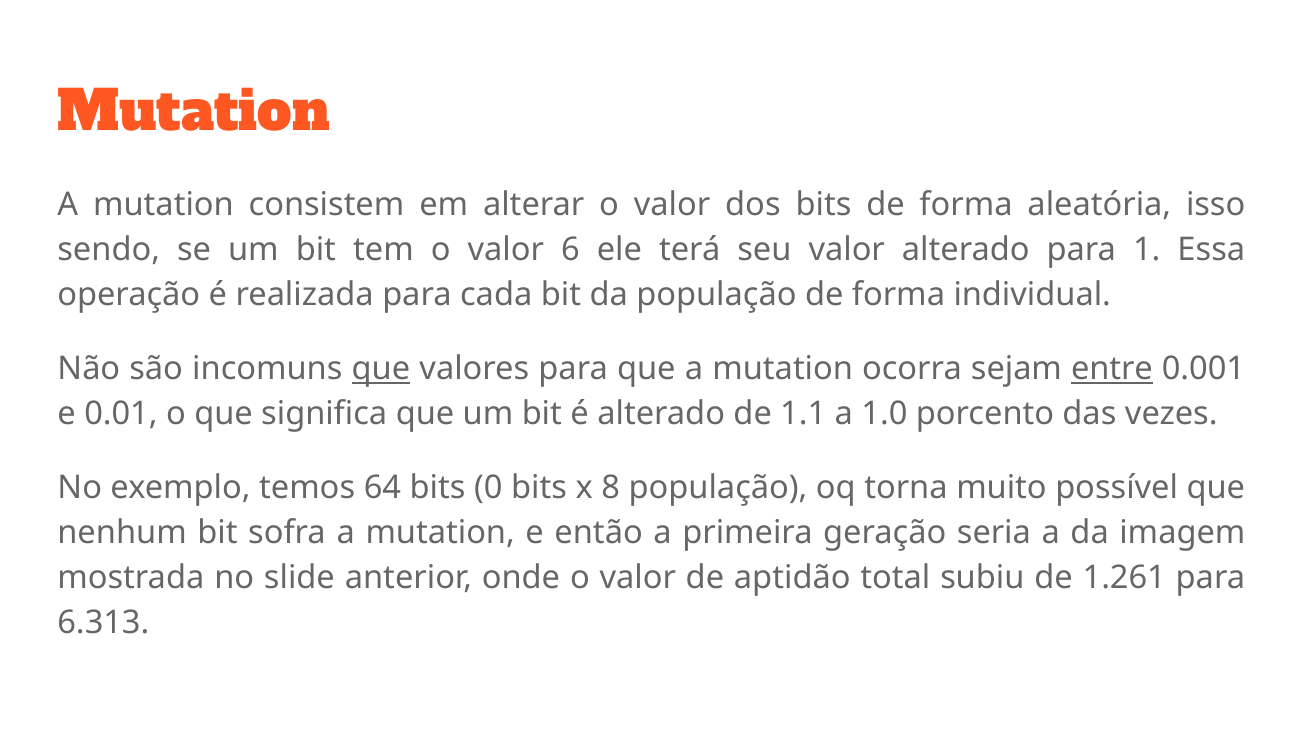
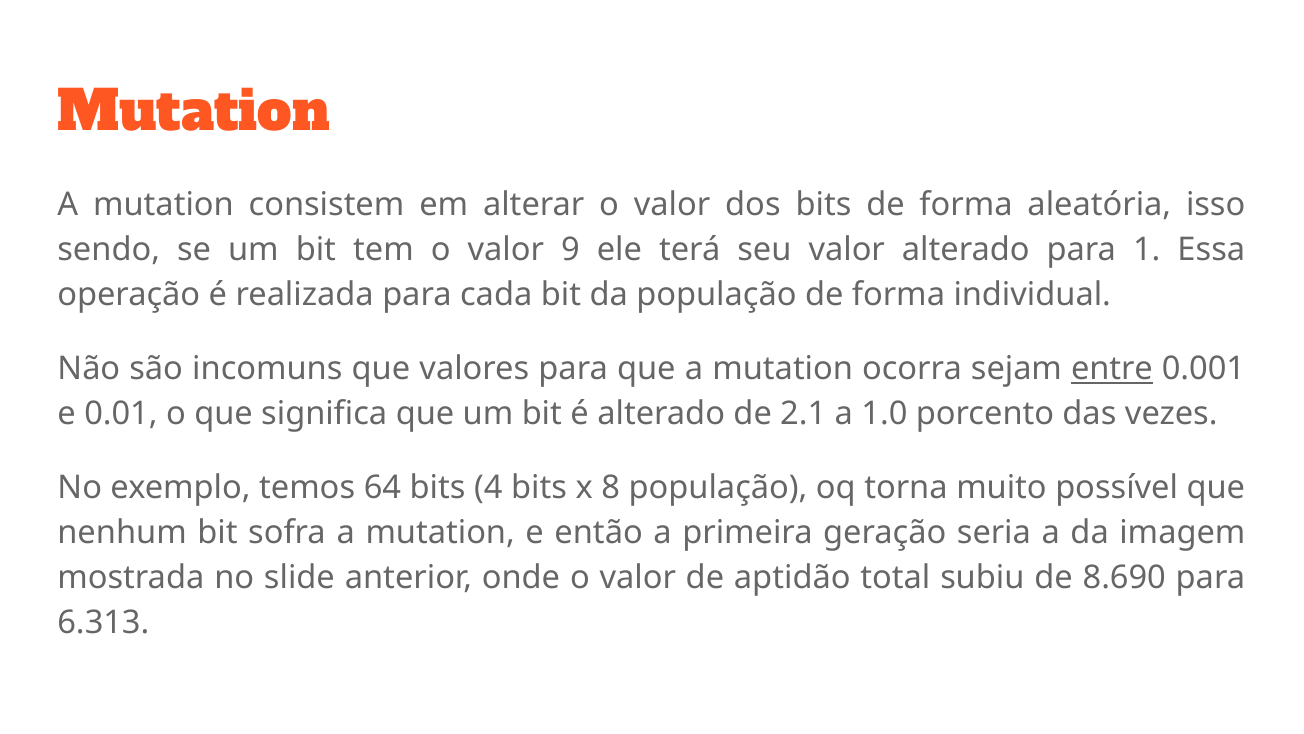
6: 6 -> 9 (571, 250)
que underline: present -> none (381, 369)
1.1: 1.1 -> 2.1 (803, 414)
0: 0 -> 4 (488, 488)
1.261: 1.261 -> 8.690 (1124, 578)
